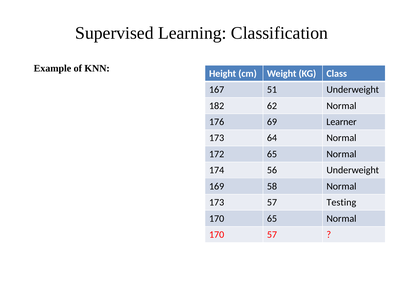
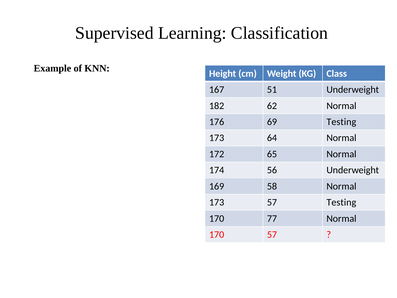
69 Learner: Learner -> Testing (341, 122)
170 65: 65 -> 77 (272, 218)
